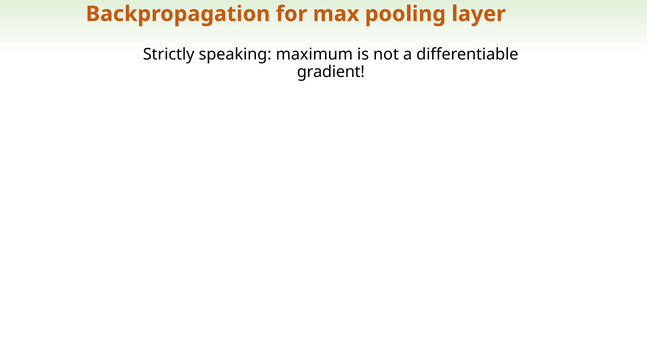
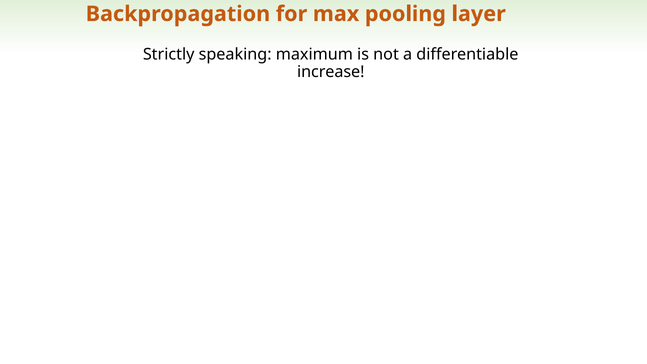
gradient: gradient -> increase (331, 72)
